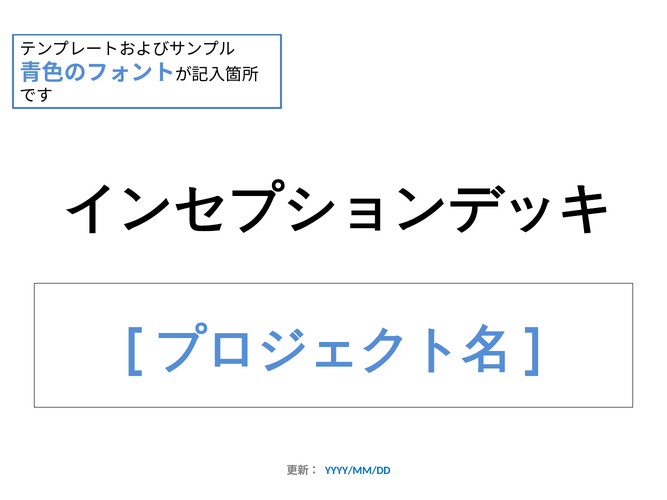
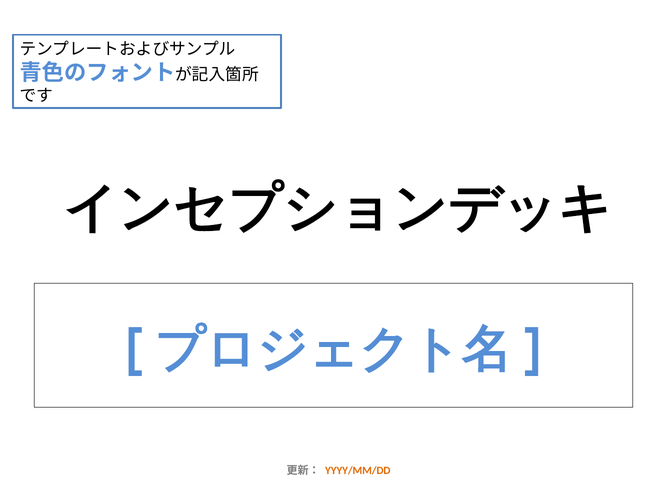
YYYY/MM/DD colour: blue -> orange (358, 471)
